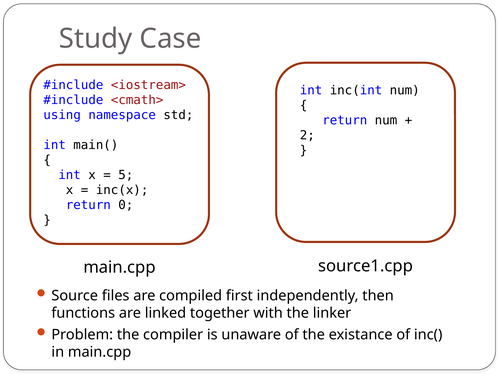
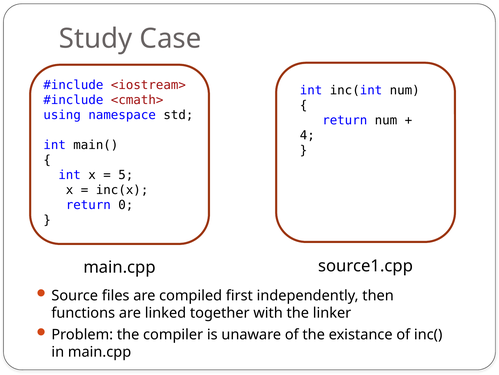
2: 2 -> 4 (307, 135)
